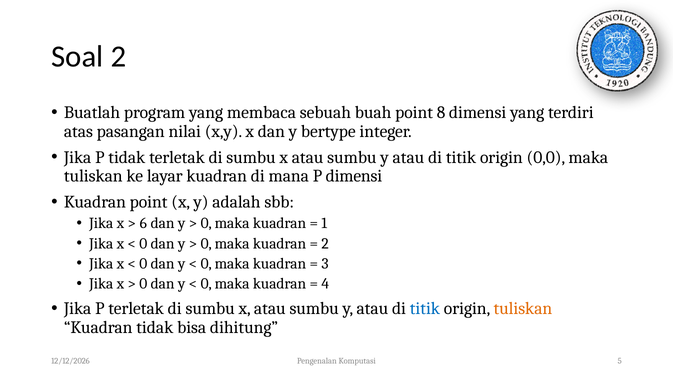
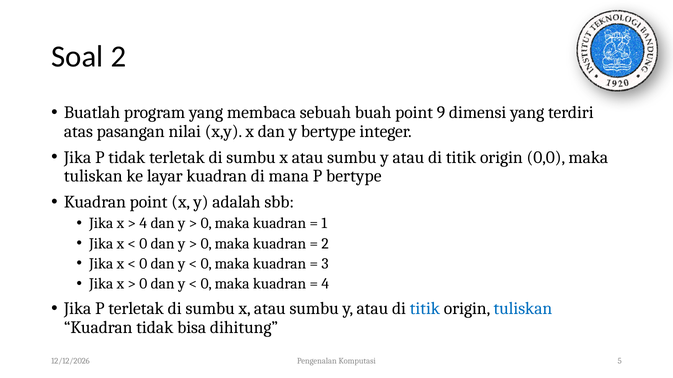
8: 8 -> 9 (441, 113)
P dimensi: dimensi -> bertype (354, 176)
6: 6 -> 4 (143, 224)
tuliskan colour: orange -> blue (523, 309)
